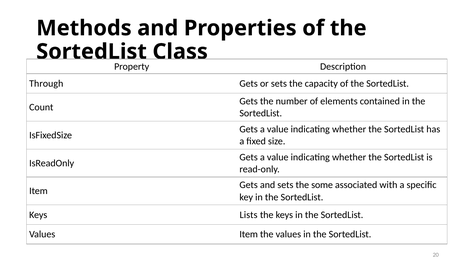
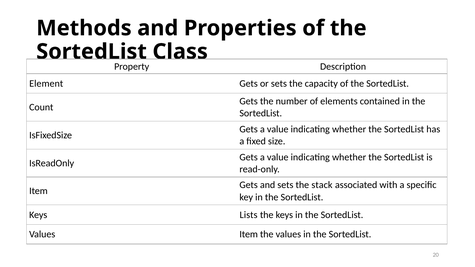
Through: Through -> Element (46, 84)
some: some -> stack (322, 185)
